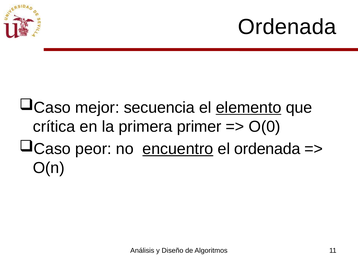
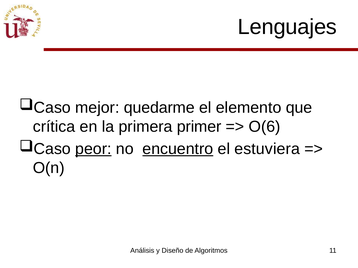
Ordenada: Ordenada -> Lenguajes (287, 27)
secuencia: secuencia -> quedarme (159, 108)
elemento underline: present -> none (249, 108)
O(0: O(0 -> O(6 (265, 127)
peor underline: none -> present (93, 149)
el ordenada: ordenada -> estuviera (267, 149)
